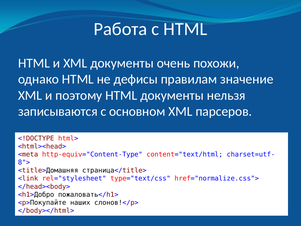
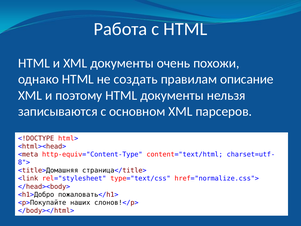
дефисы: дефисы -> создать (136, 79)
значение: значение -> описание (247, 79)
